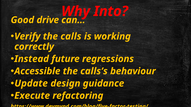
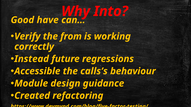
drive: drive -> have (48, 20)
calls: calls -> from (71, 37)
Update: Update -> Module (31, 84)
Execute: Execute -> Created (32, 96)
